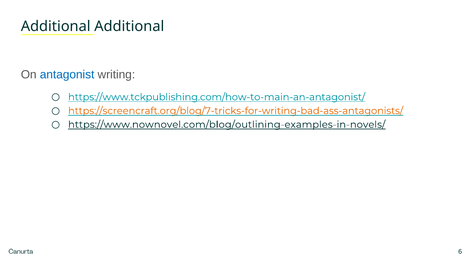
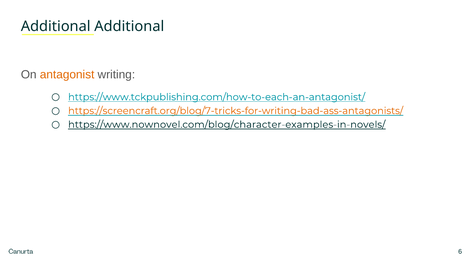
antagonist colour: blue -> orange (67, 75)
https://www.tckpublishing.com/how-to-main-an-antagonist/: https://www.tckpublishing.com/how-to-main-an-antagonist/ -> https://www.tckpublishing.com/how-to-each-an-antagonist/ (217, 97)
https://www.nownovel.com/blog/outlining-examples-in-novels/: https://www.nownovel.com/blog/outlining-examples-in-novels/ -> https://www.nownovel.com/blog/character-examples-in-novels/ (227, 125)
